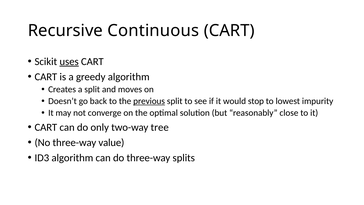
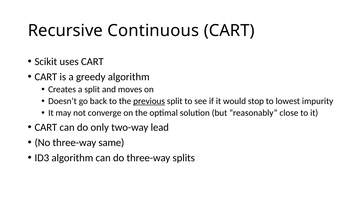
uses underline: present -> none (69, 62)
tree: tree -> lead (160, 127)
value: value -> same (111, 142)
